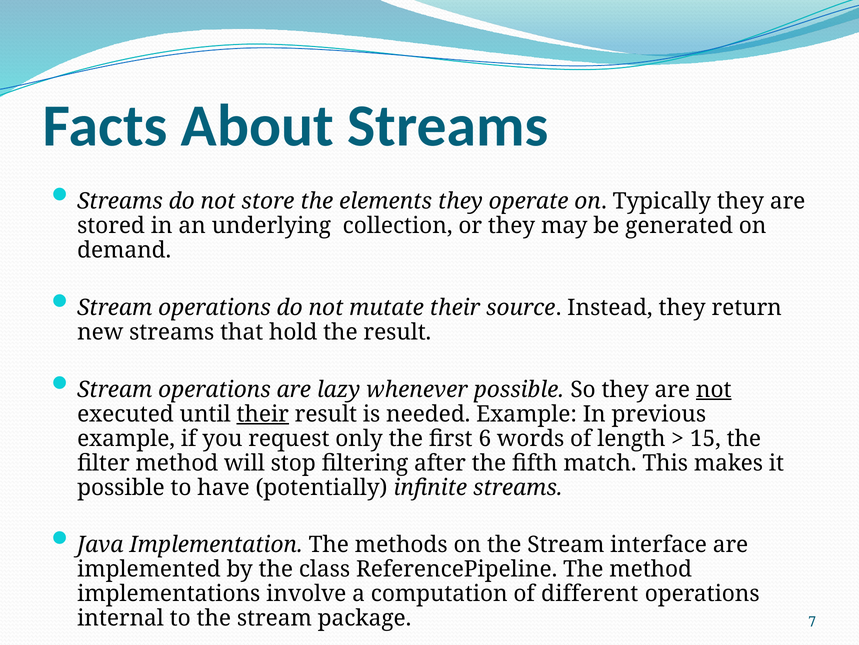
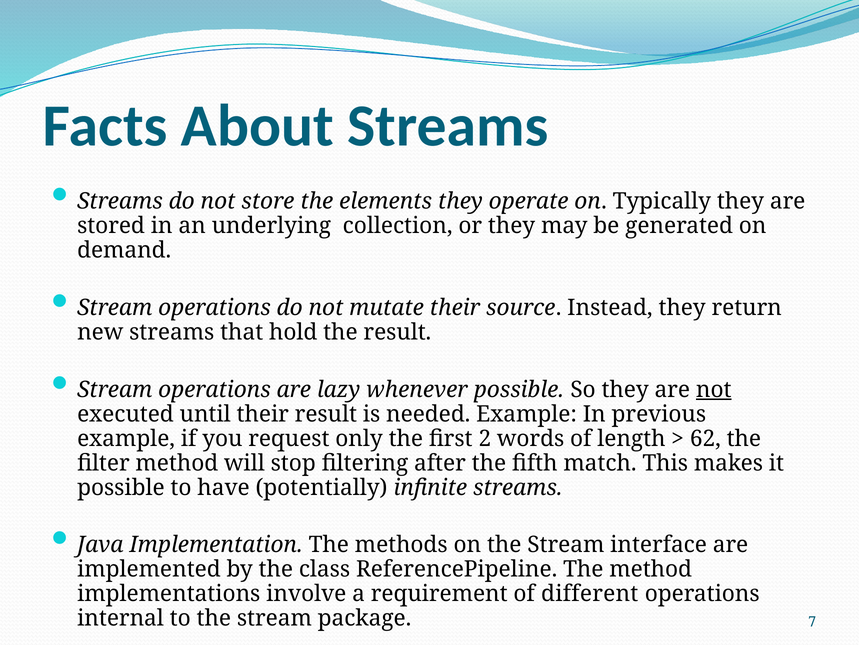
their underline: present -> none (263, 414)
6: 6 -> 2 (485, 438)
15: 15 -> 62 (705, 438)
computation: computation -> requirement (439, 593)
